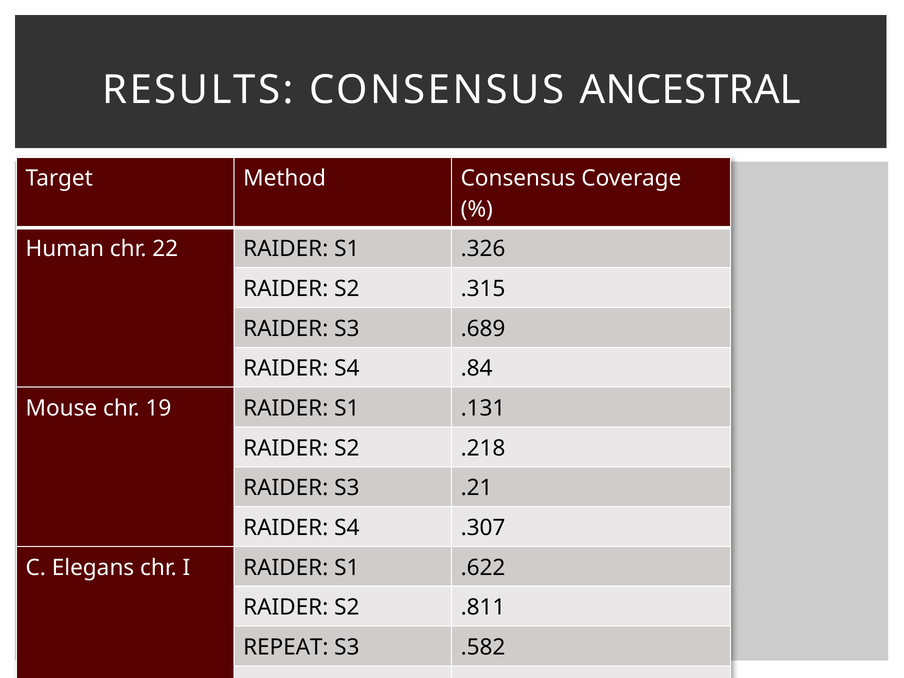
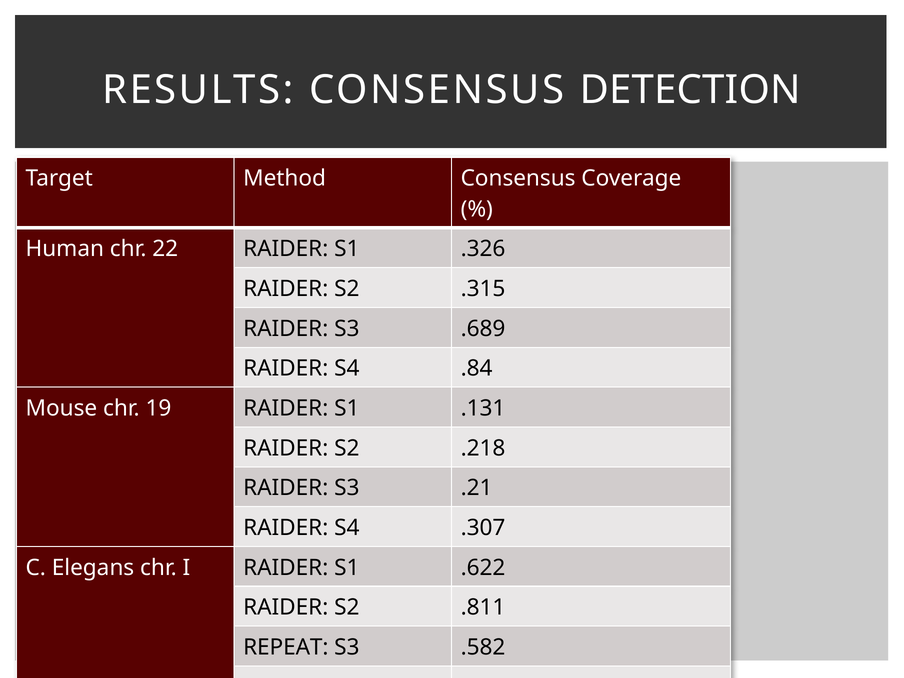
ANCESTRAL: ANCESTRAL -> DETECTION (690, 90)
